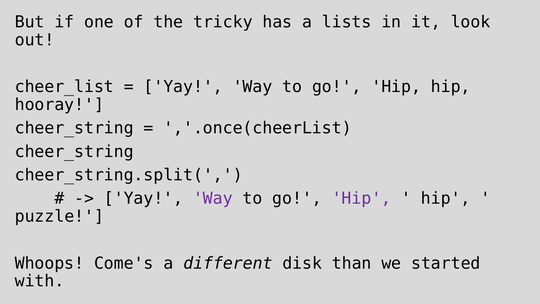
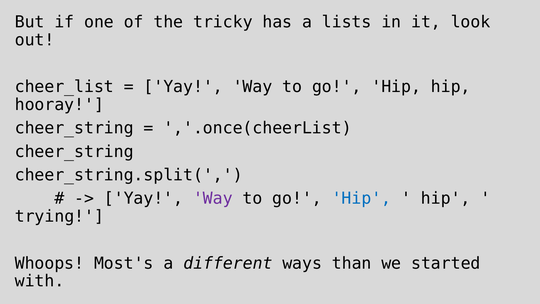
Hip colour: purple -> blue (361, 198)
puzzle: puzzle -> trying (59, 216)
Come's: Come's -> Most's (124, 263)
disk: disk -> ways (302, 263)
